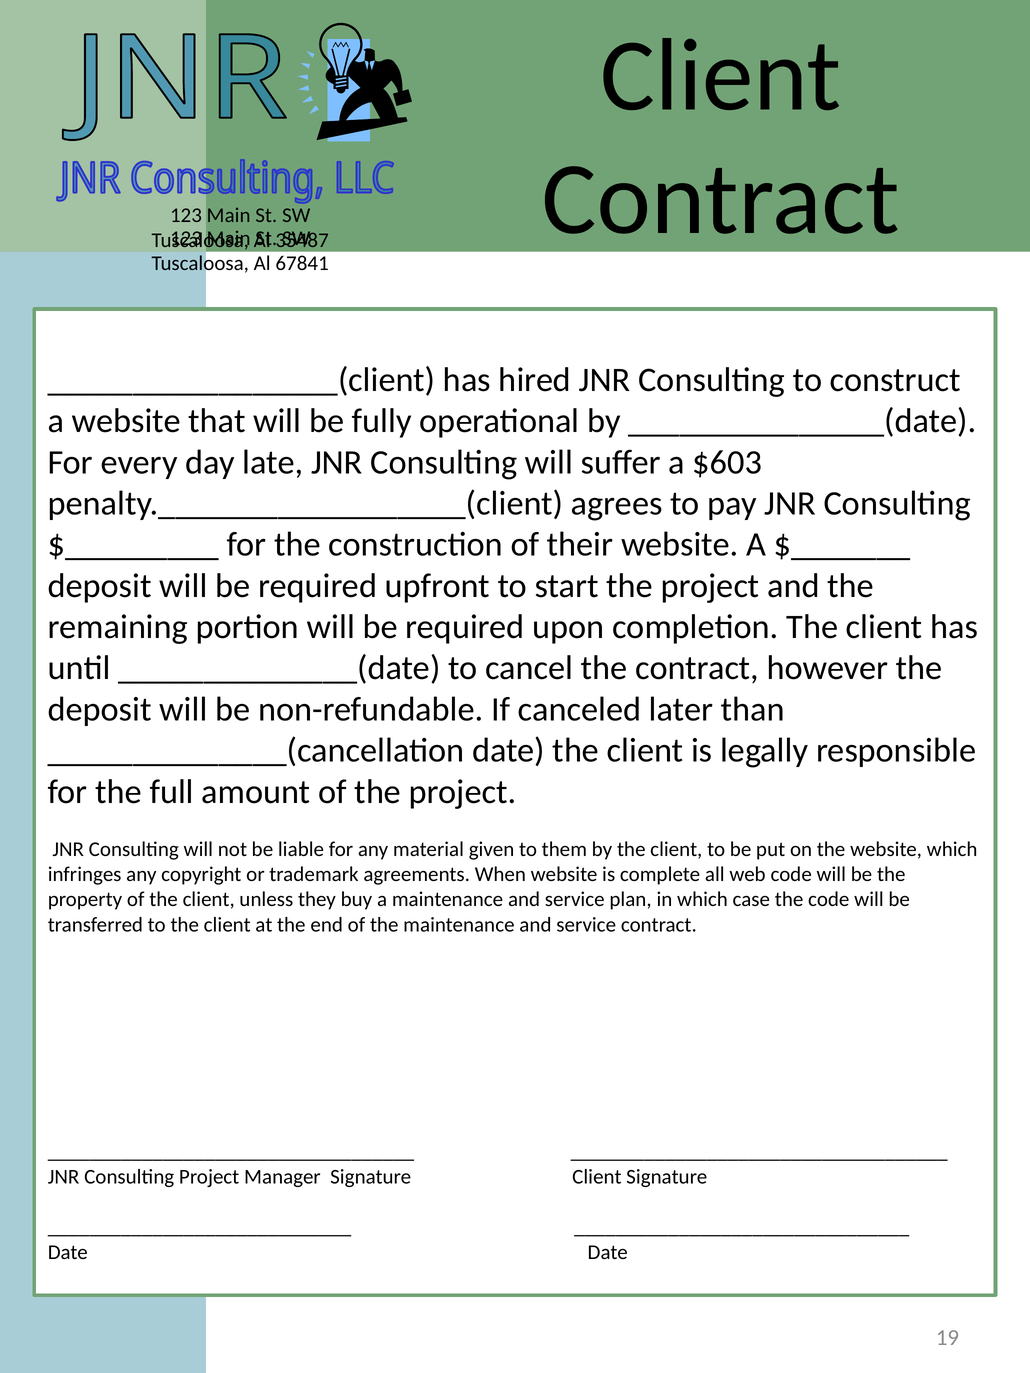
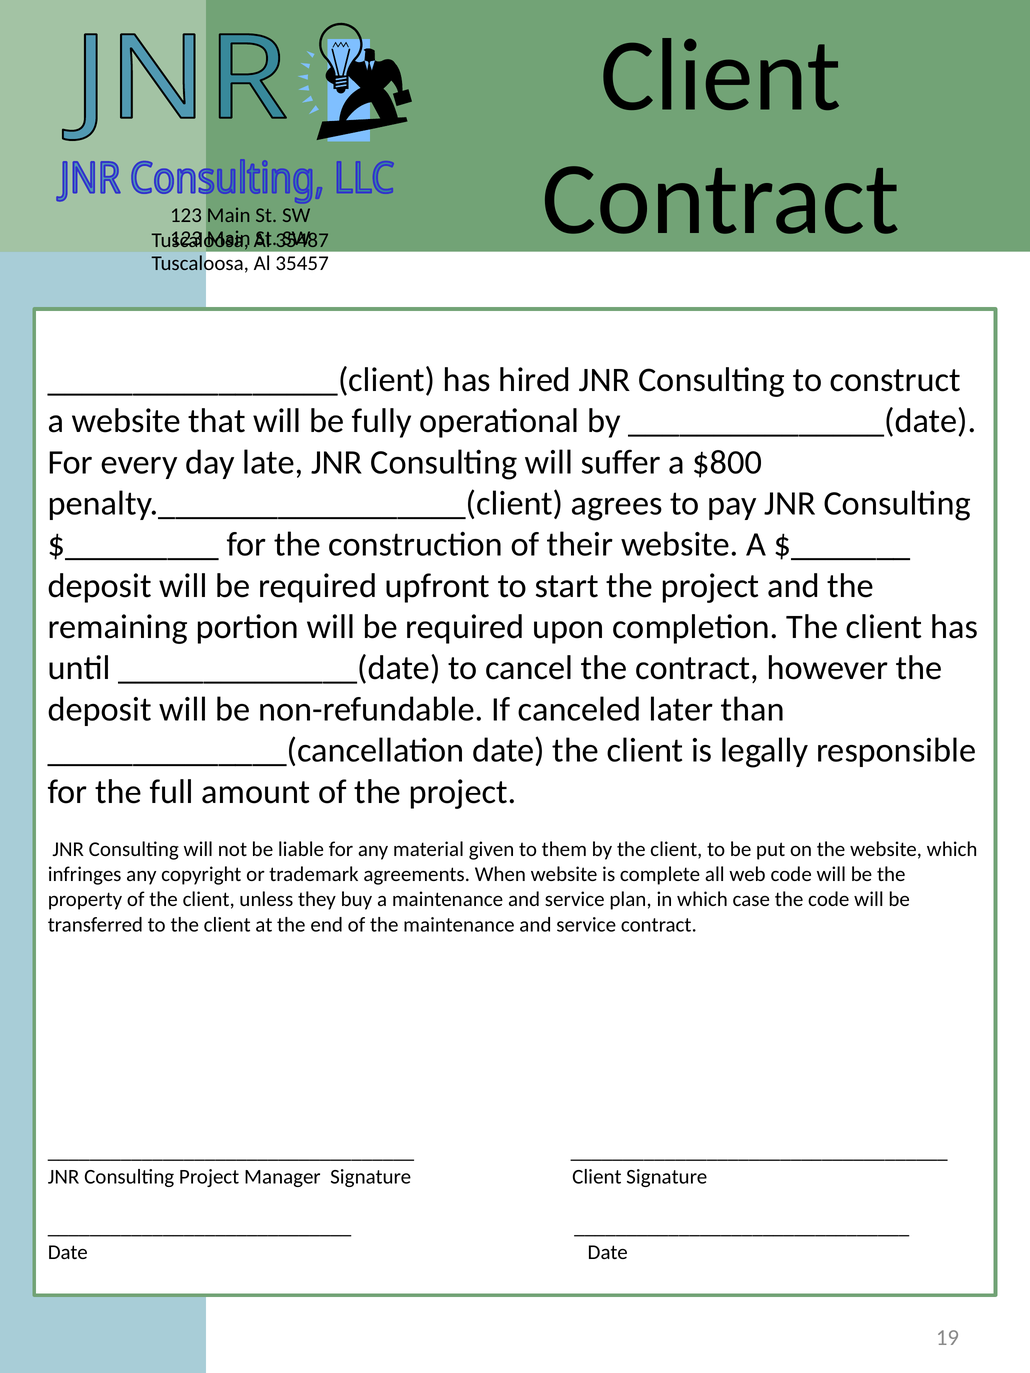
67841: 67841 -> 35457 (302, 263)
$603: $603 -> $800 (727, 462)
